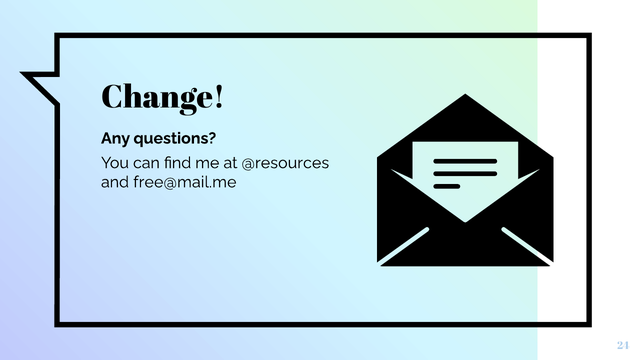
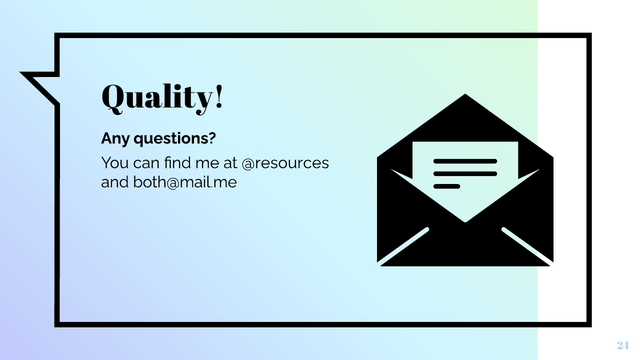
Change: Change -> Quality (163, 97)
free@mail.me: free@mail.me -> both@mail.me (185, 182)
